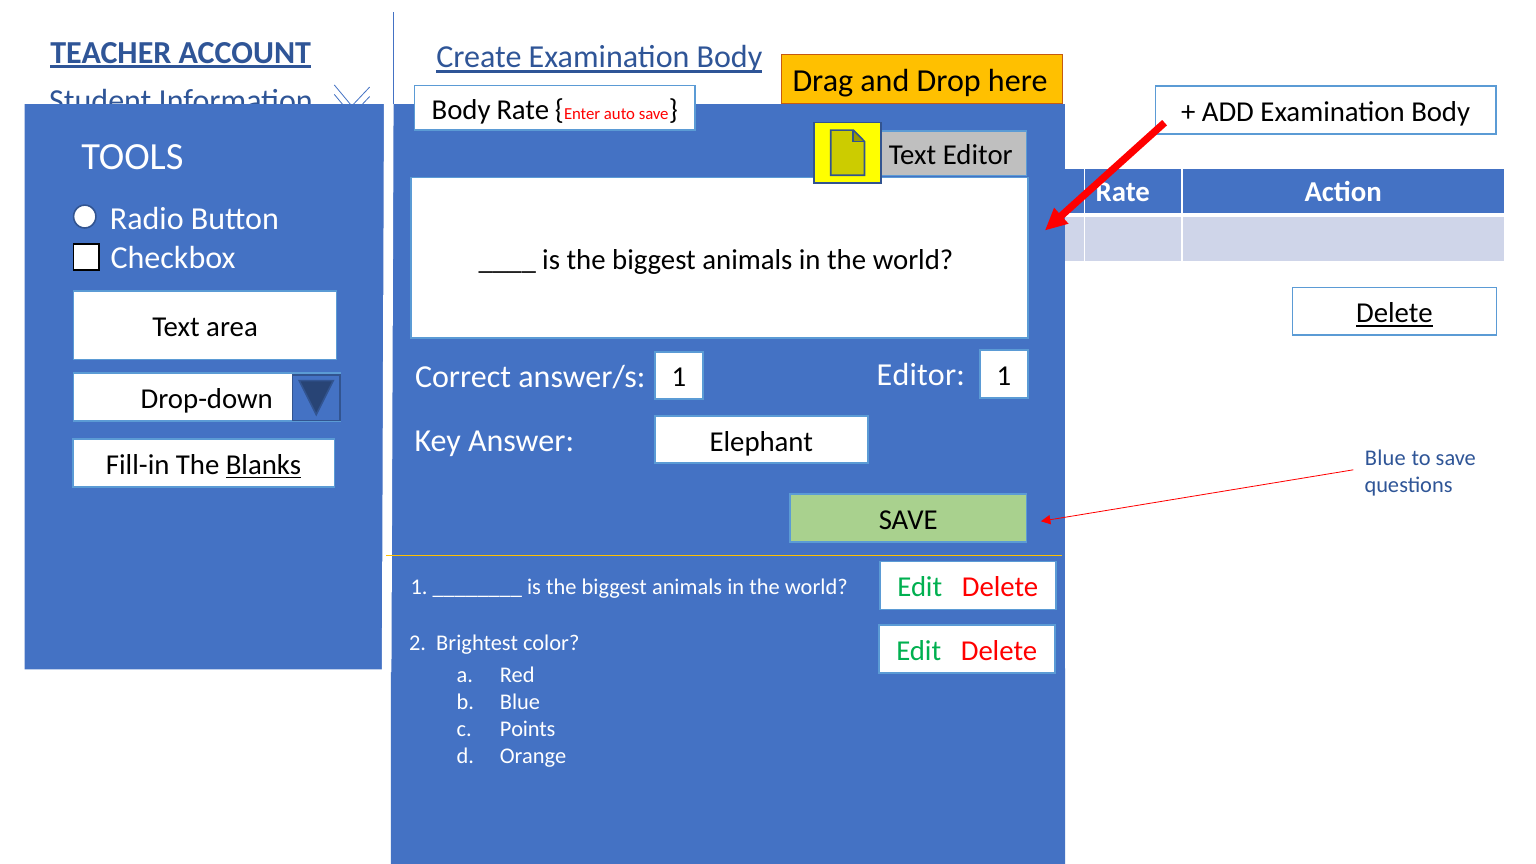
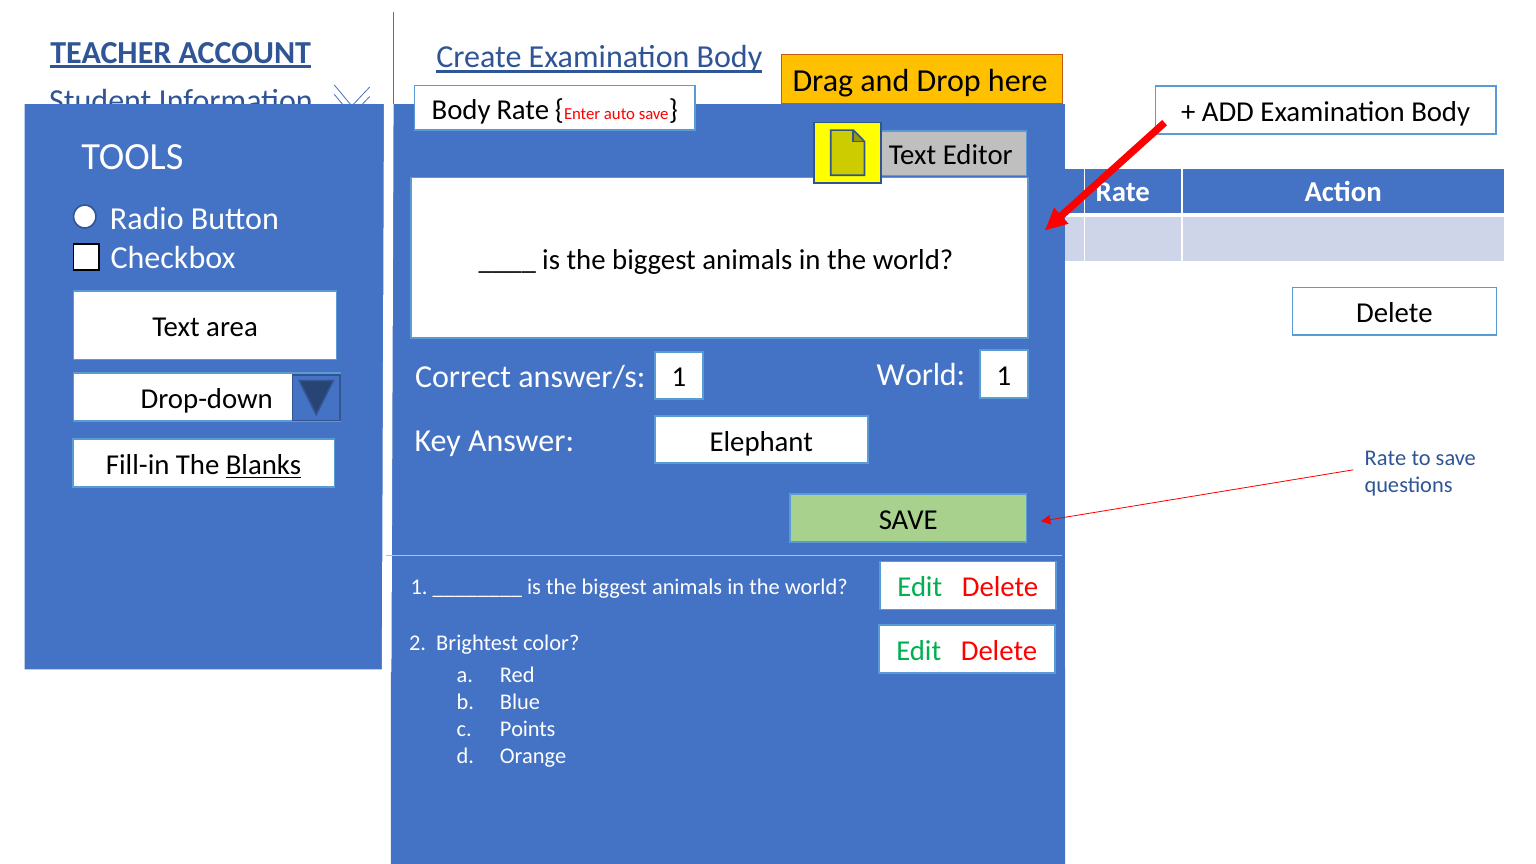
Delete underline: present -> none (1394, 313)
Editor: Editor -> World (921, 375)
Blue: Blue -> Rate (1385, 458)
